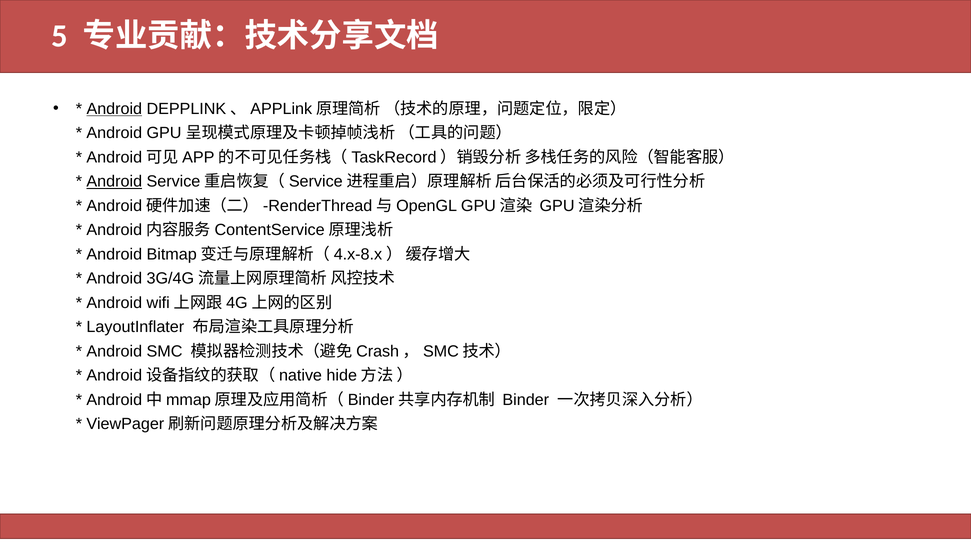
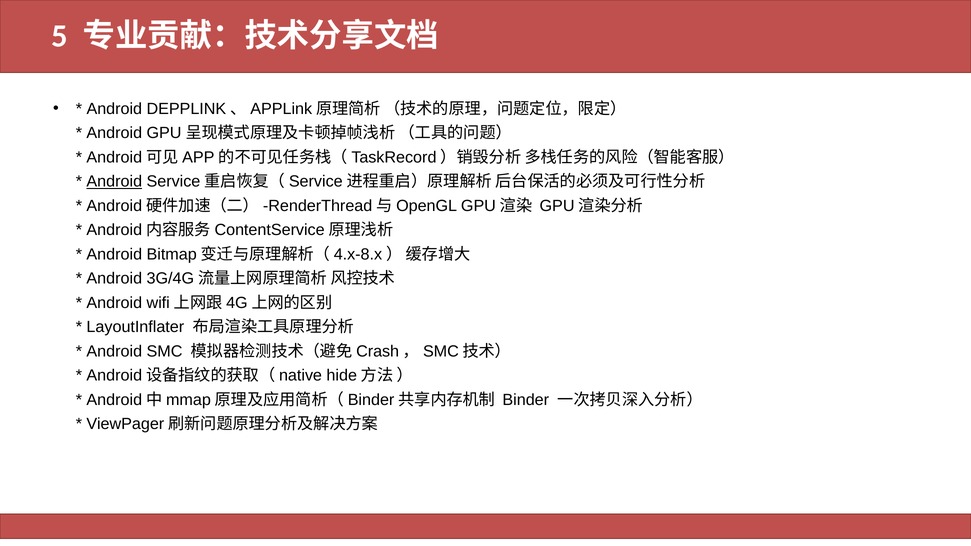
Android underline: present -> none (114, 109)
